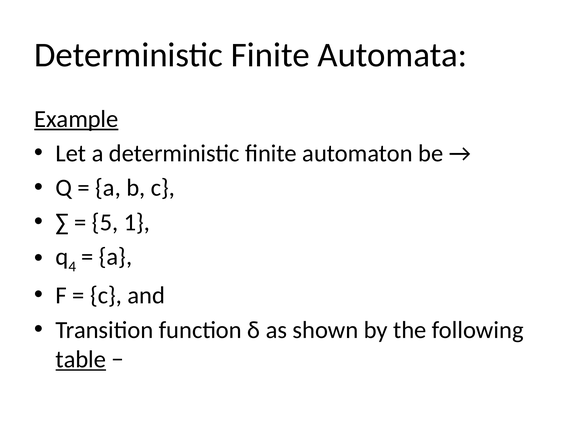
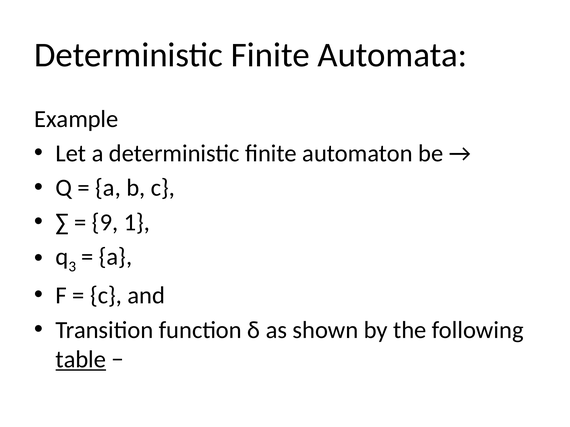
Example underline: present -> none (76, 119)
5: 5 -> 9 (105, 223)
4: 4 -> 3 (72, 267)
